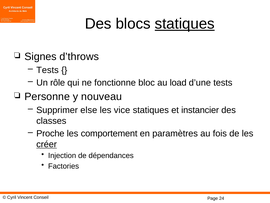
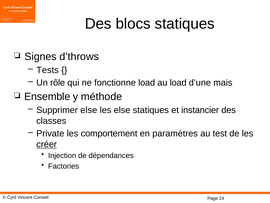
statiques underline: present -> none (185, 24)
fonctionne bloc: bloc -> load (147, 82)
d’une tests: tests -> mais (223, 82)
Personne: Personne -> Ensemble (47, 96)
nouveau: nouveau -> méthode (102, 96)
les vice: vice -> else (122, 110)
Proche: Proche -> Private (50, 133)
fois: fois -> test (220, 133)
